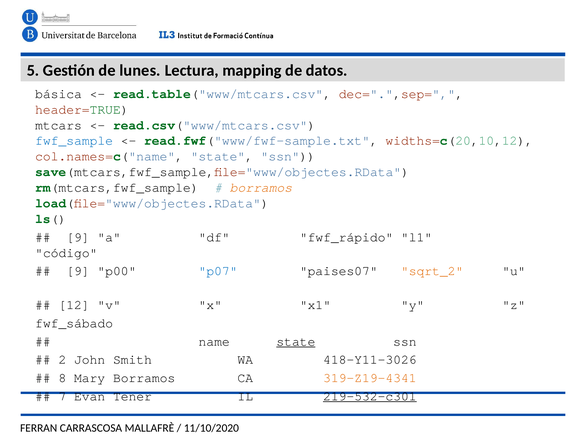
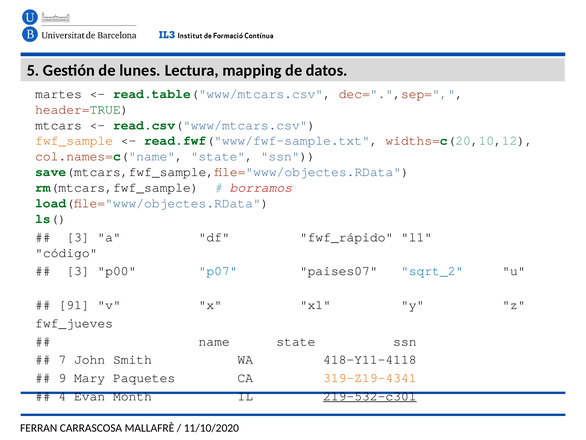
básica: básica -> martes (59, 94)
fwf_sample colour: blue -> orange (74, 141)
borramos colour: orange -> red (261, 187)
9: 9 -> 3 (78, 237)
9: 9 -> 3 (78, 271)
sqrt_2 colour: orange -> blue (432, 271)
12: 12 -> 91 (74, 305)
fwf_sábado: fwf_sábado -> fwf_jueves (74, 323)
state underline: present -> none (296, 341)
2: 2 -> 7 (62, 359)
418-Y11-3026: 418-Y11-3026 -> 418-Y11-4118 (370, 359)
8: 8 -> 9 (62, 377)
Mary Borramos: Borramos -> Paquetes (144, 377)
7: 7 -> 4 (62, 396)
Tener: Tener -> Month (132, 396)
